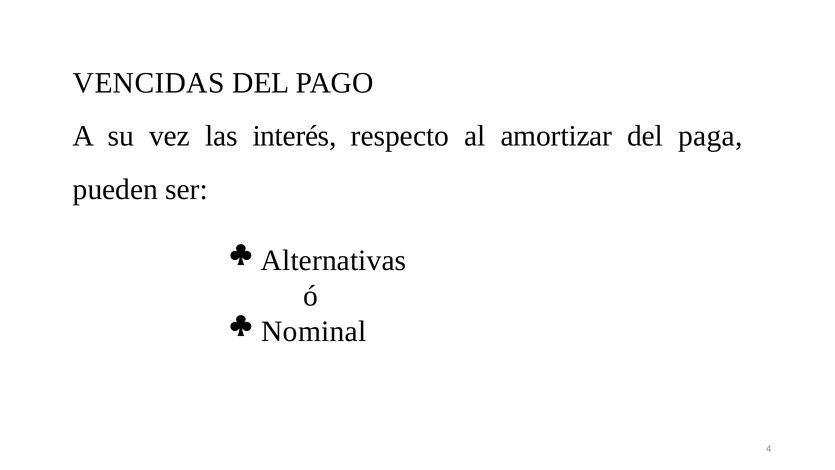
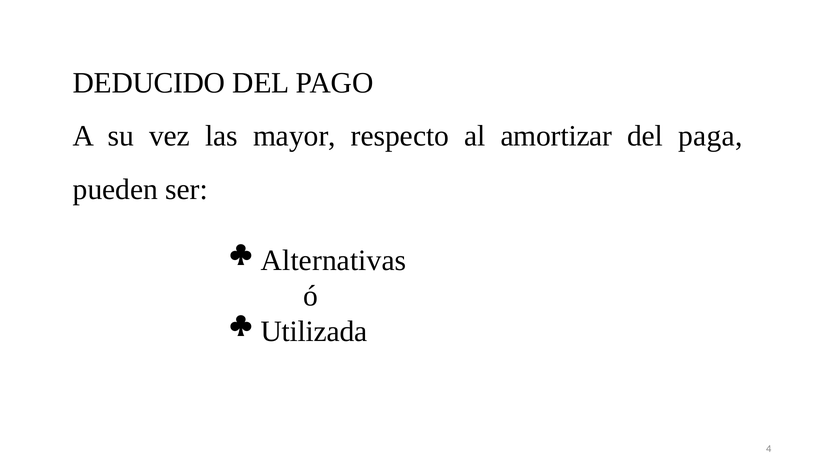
VENCIDAS: VENCIDAS -> DEDUCIDO (149, 83)
interés: interés -> mayor (294, 136)
Nominal: Nominal -> Utilizada (314, 331)
